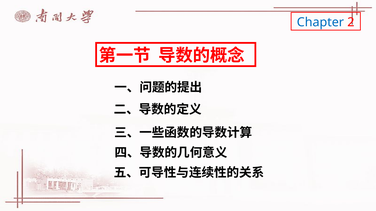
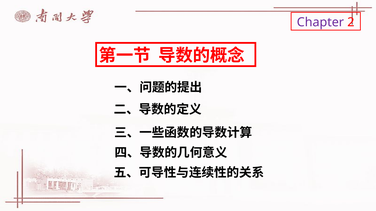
Chapter colour: blue -> purple (321, 22)
